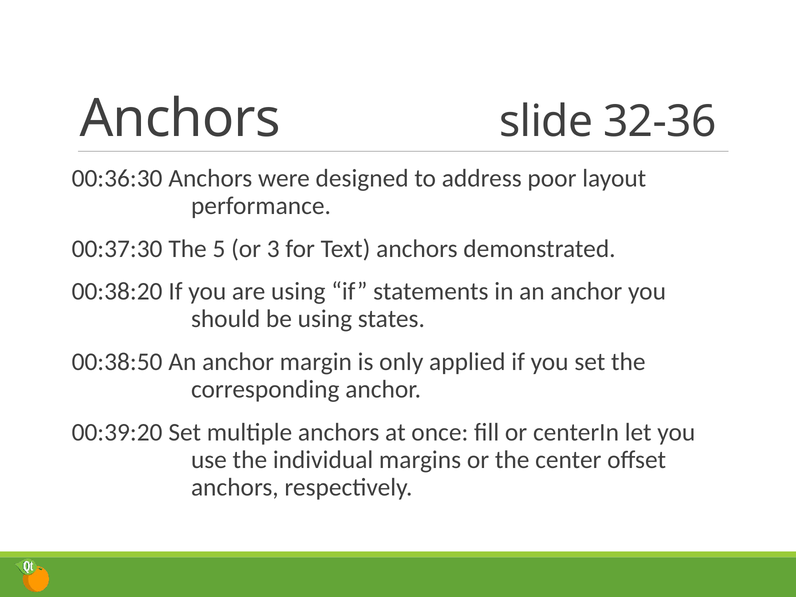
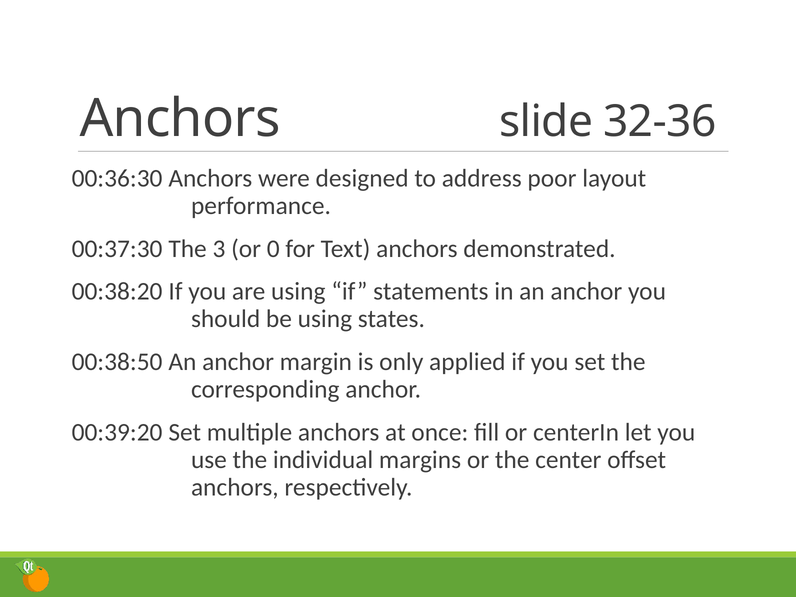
5: 5 -> 3 (219, 249)
3: 3 -> 0 (273, 249)
